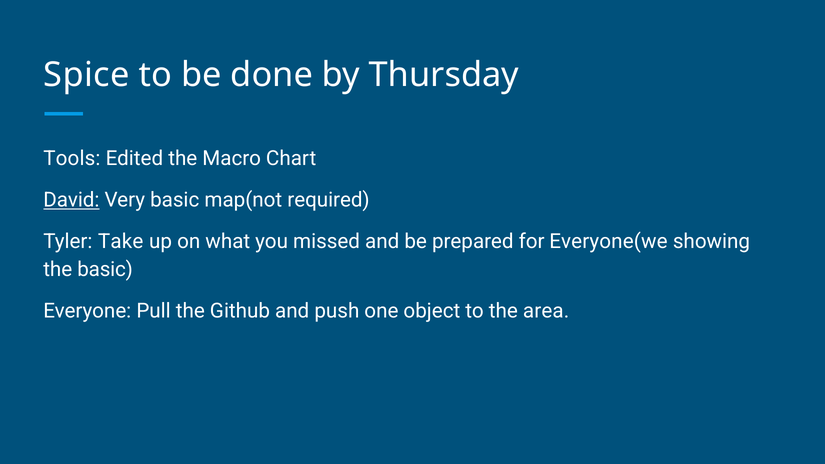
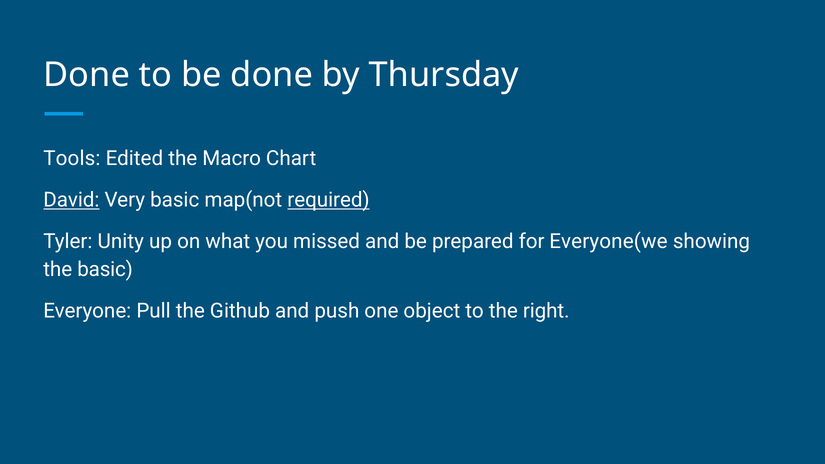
Spice: Spice -> Done (87, 75)
required underline: none -> present (329, 200)
Take: Take -> Unity (121, 242)
area: area -> right (546, 311)
